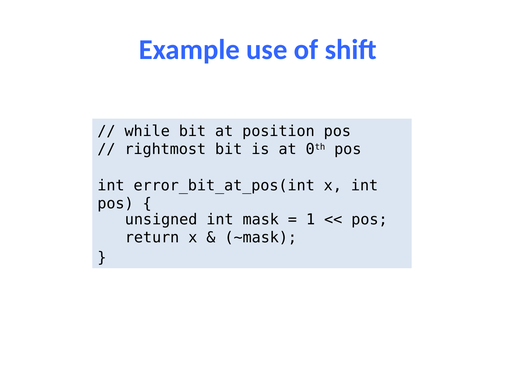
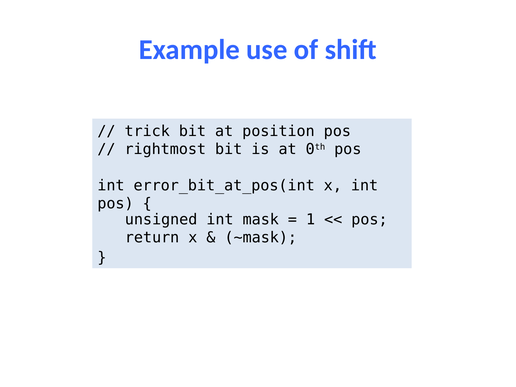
while: while -> trick (147, 131)
